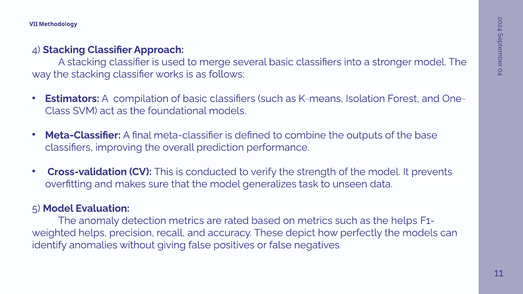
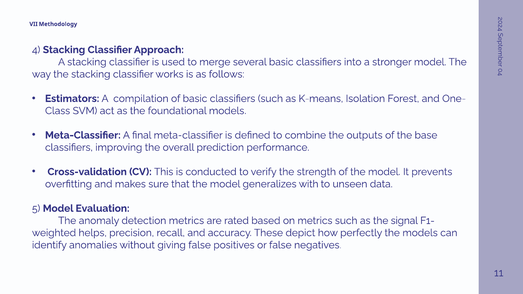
task: task -> with (309, 184)
the helps: helps -> signal (404, 221)
